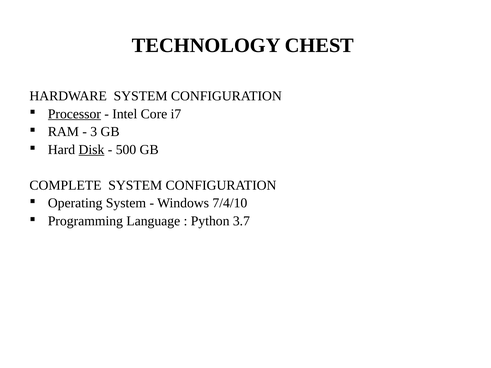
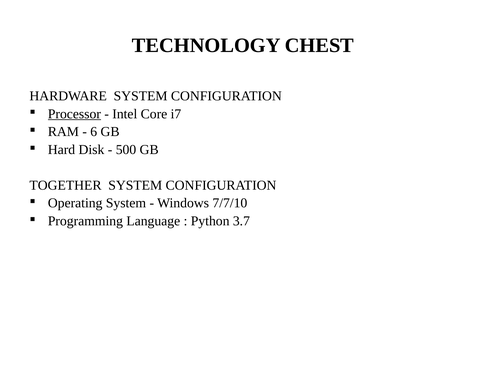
3: 3 -> 6 (94, 132)
Disk underline: present -> none (91, 150)
COMPLETE: COMPLETE -> TOGETHER (65, 185)
7/4/10: 7/4/10 -> 7/7/10 (230, 203)
